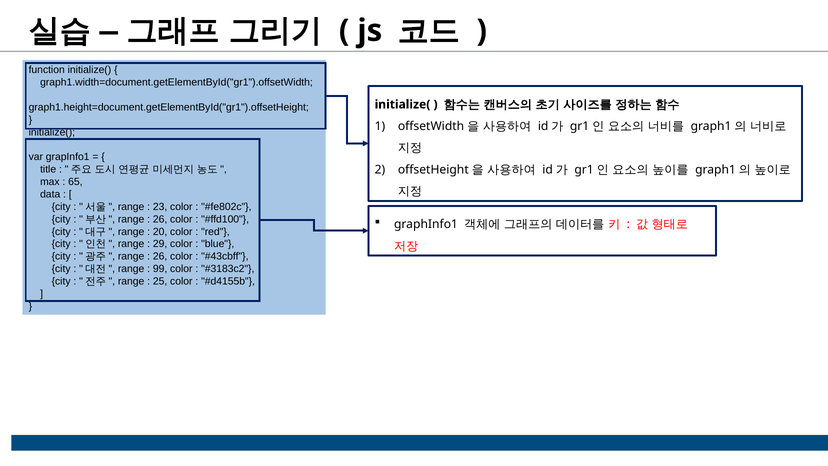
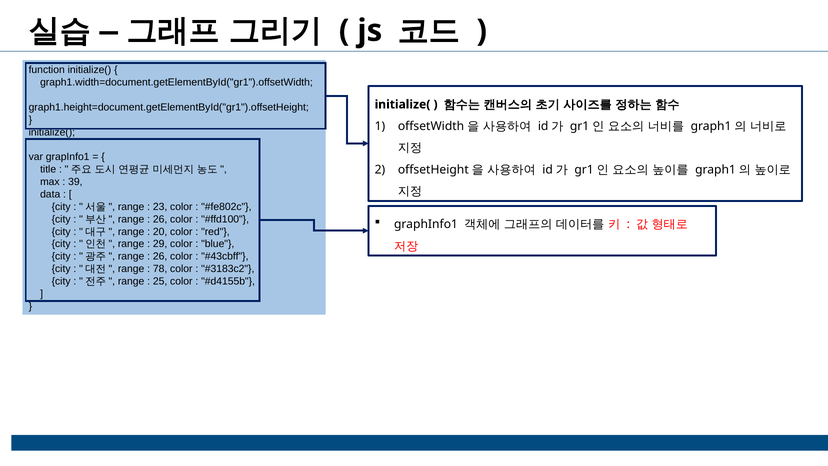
65: 65 -> 39 (75, 182)
99: 99 -> 78 (160, 269)
